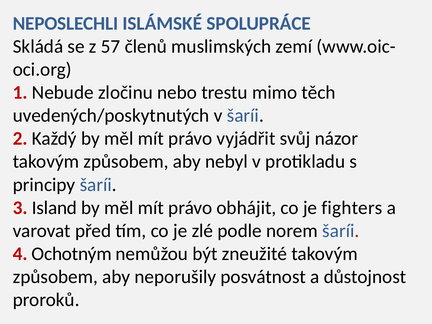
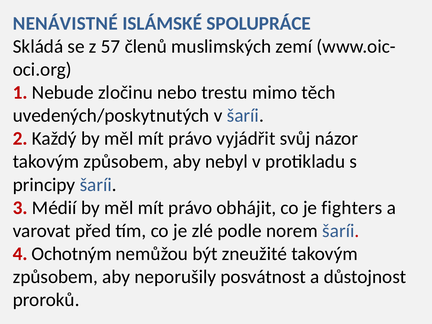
NEPOSLECHLI: NEPOSLECHLI -> NENÁVISTNÉ (65, 23)
Island: Island -> Médií (54, 208)
